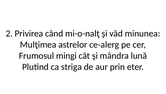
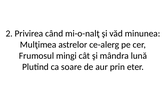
striga: striga -> soare (71, 66)
